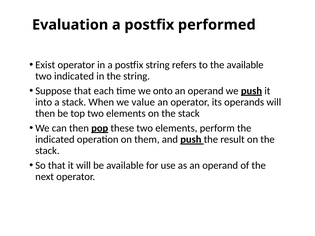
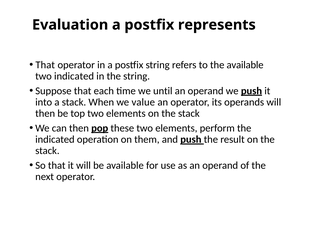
performed: performed -> represents (217, 25)
Exist: Exist -> That (45, 65)
onto: onto -> until (163, 91)
